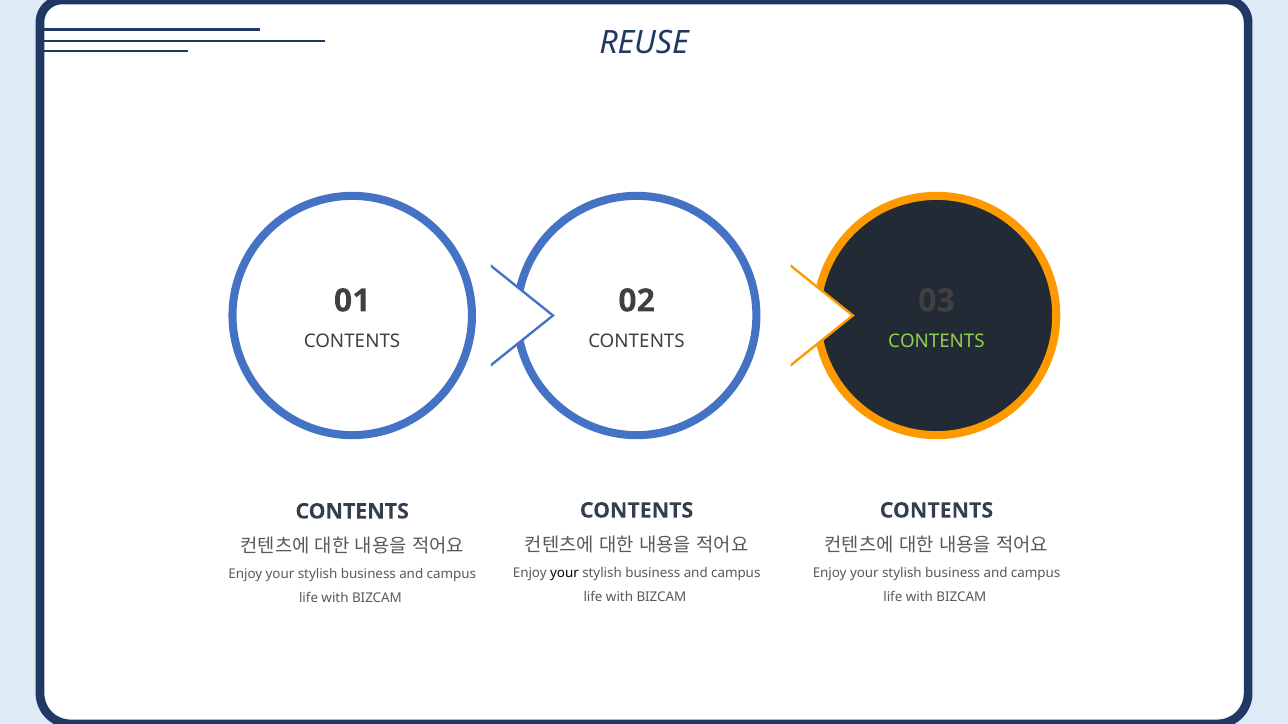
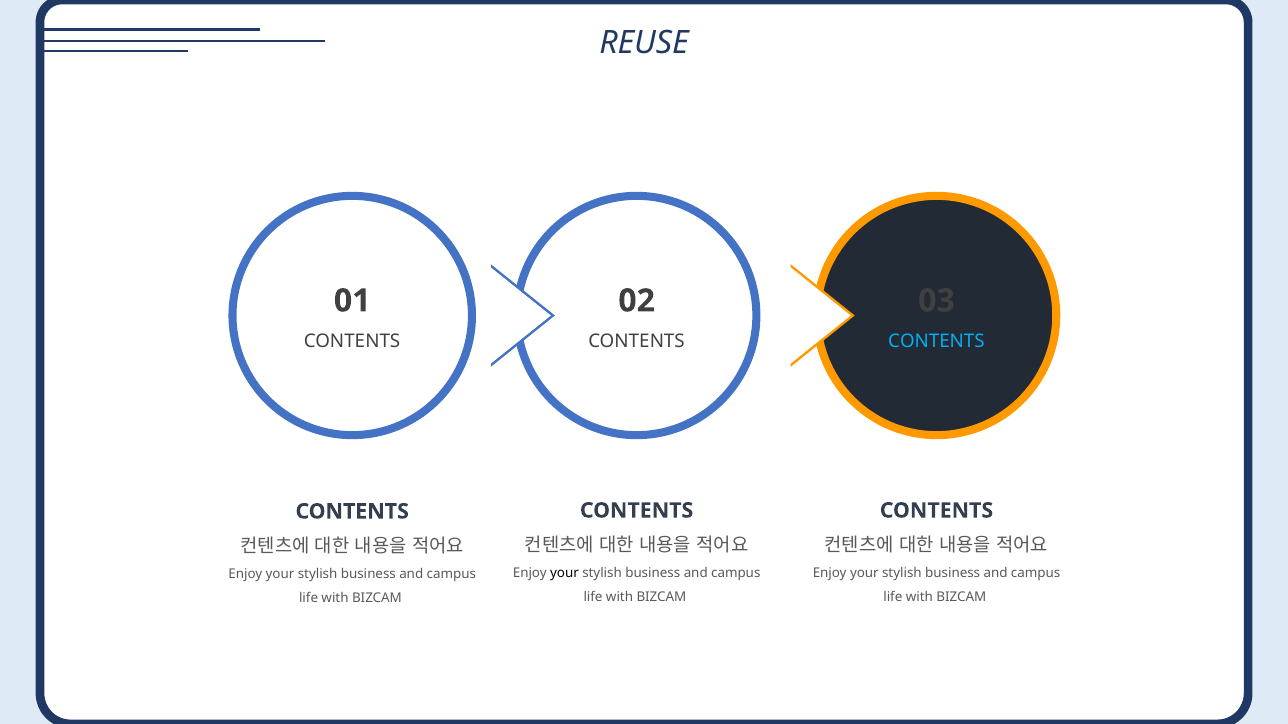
CONTENTS colour: light green -> light blue (936, 342)
